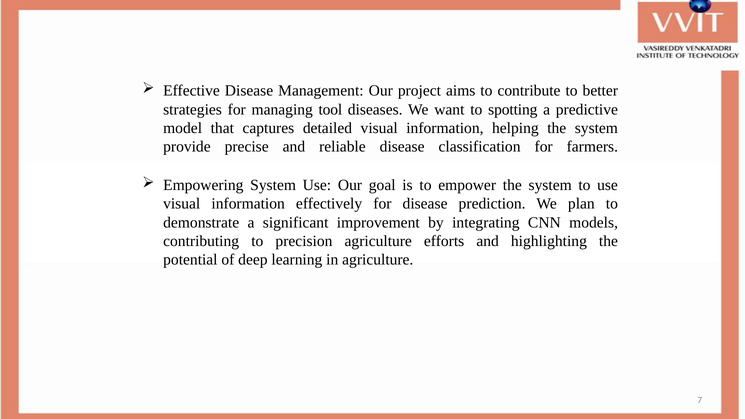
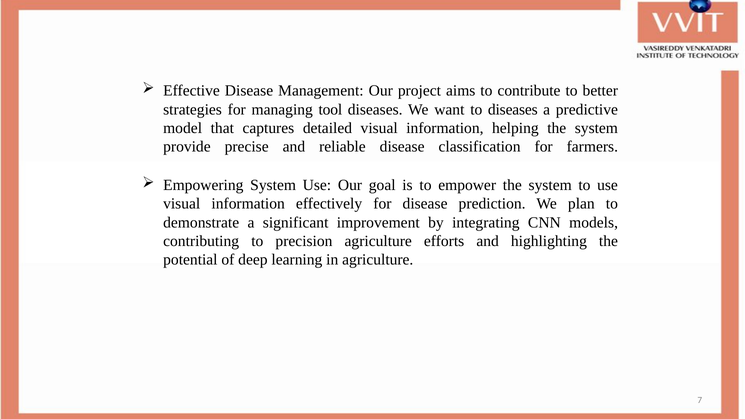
to spotting: spotting -> diseases (513, 109)
